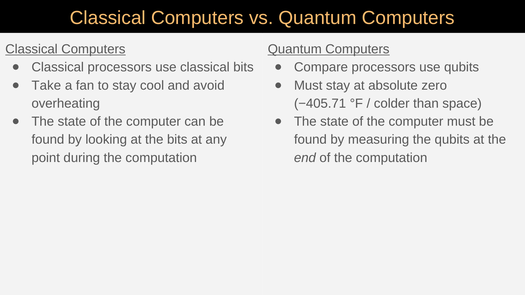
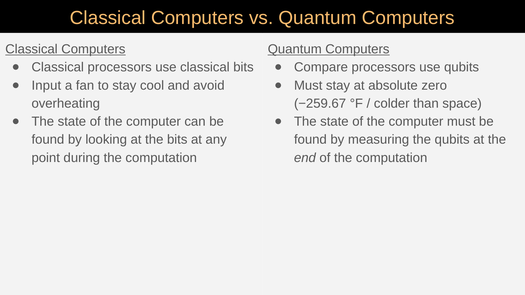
Take: Take -> Input (46, 85)
−405.71: −405.71 -> −259.67 (320, 104)
